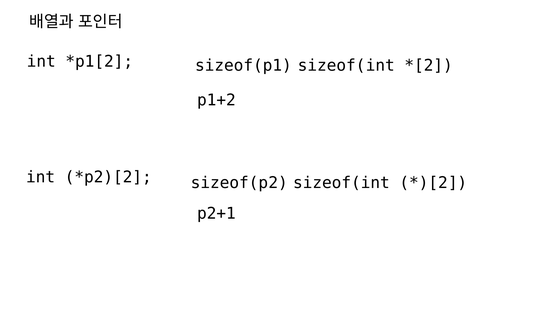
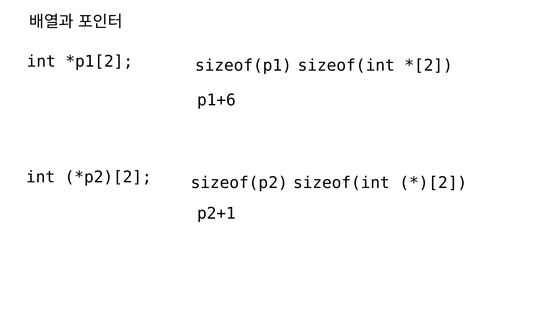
p1+2: p1+2 -> p1+6 (217, 100)
